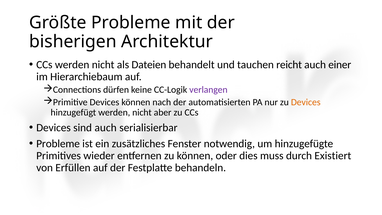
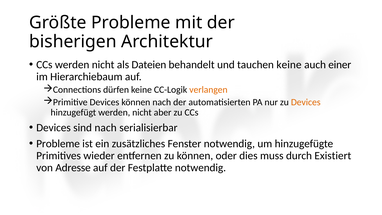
tauchen reicht: reicht -> keine (289, 65)
verlangen colour: purple -> orange (208, 90)
sind auch: auch -> nach (106, 128)
Erfüllen: Erfüllen -> Adresse (73, 168)
Festplatte behandeln: behandeln -> notwendig (200, 168)
